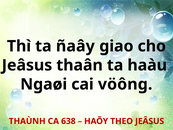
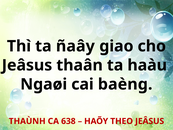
vöông: vöông -> baèng (125, 84)
